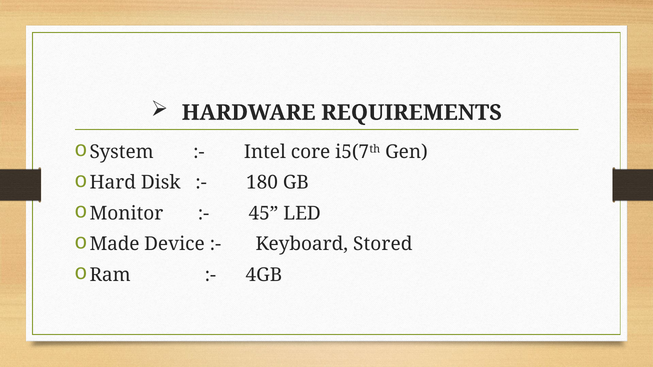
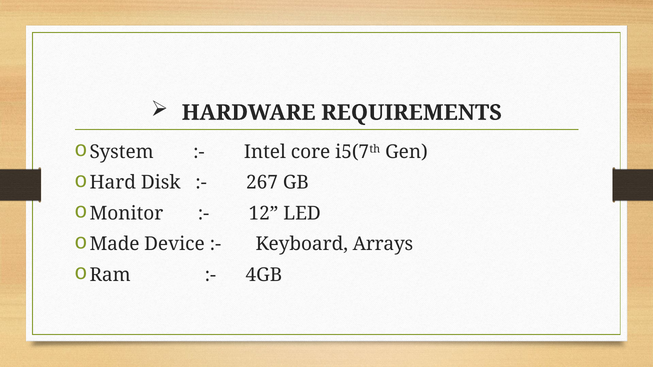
180: 180 -> 267 (262, 183)
45: 45 -> 12 (264, 214)
Stored: Stored -> Arrays (383, 244)
